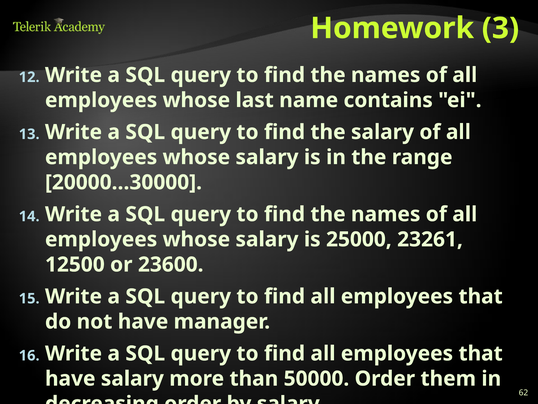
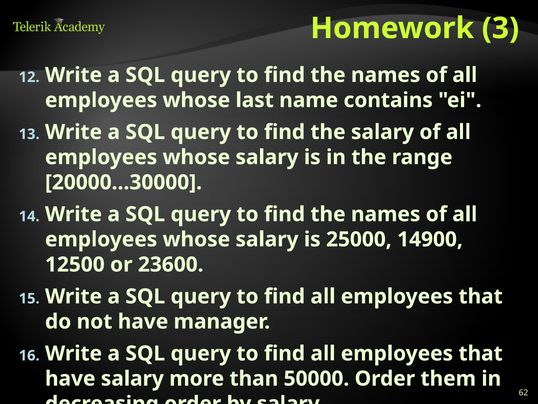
23261: 23261 -> 14900 (430, 239)
